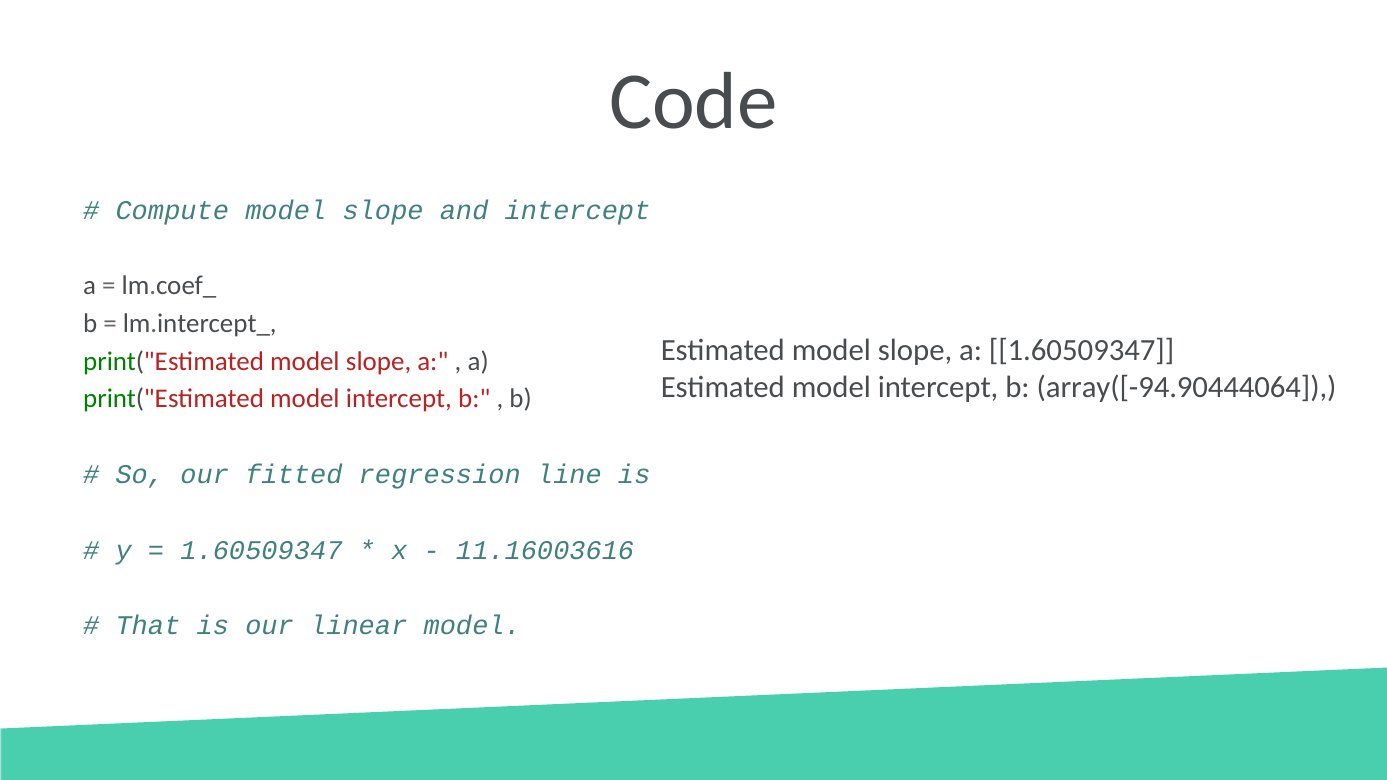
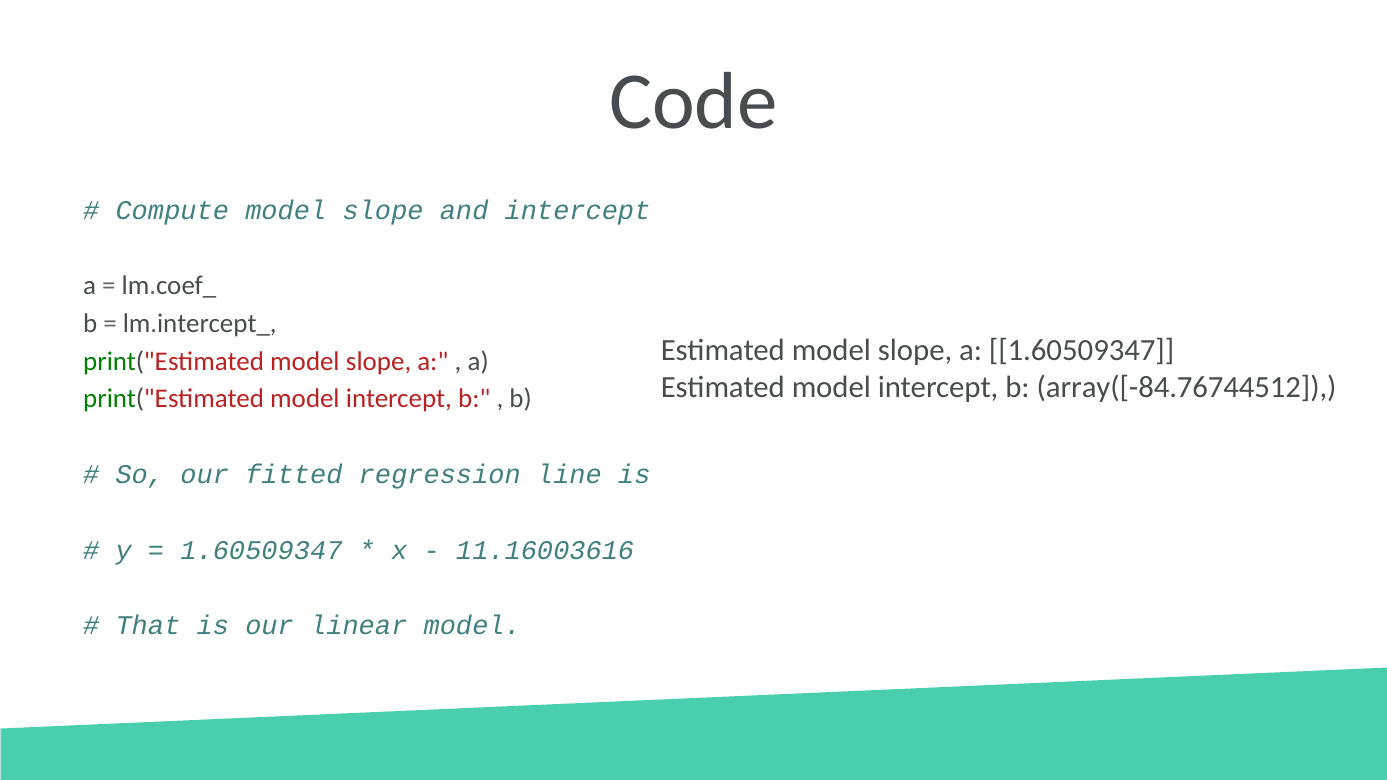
array([-94.90444064: array([-94.90444064 -> array([-84.76744512 (1187, 387)
